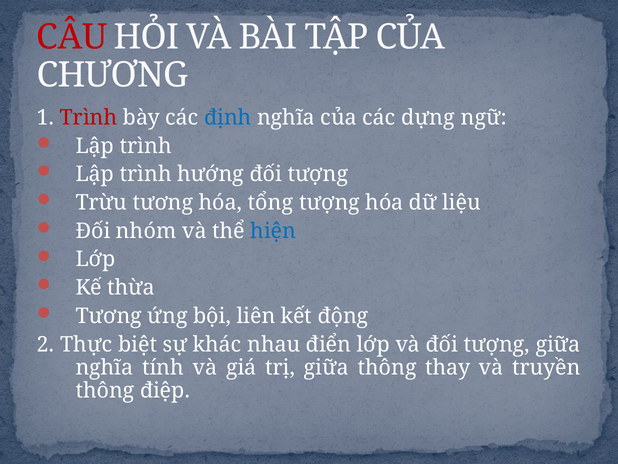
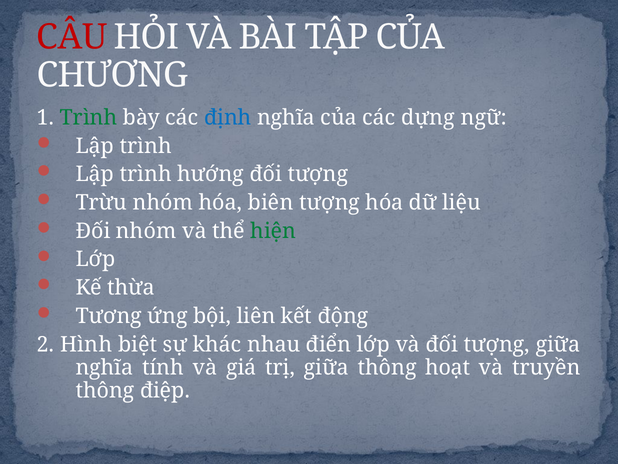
Trình colour: red -> green (89, 117)
Trừu tương: tương -> nhóm (163, 202)
tổng: tổng -> biên (271, 202)
hiện colour: blue -> green (273, 231)
Thực: Thực -> Hình (86, 344)
thay: thay -> hoạt (448, 367)
